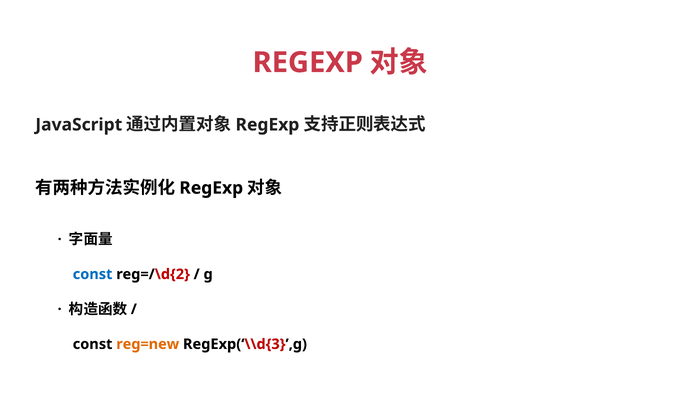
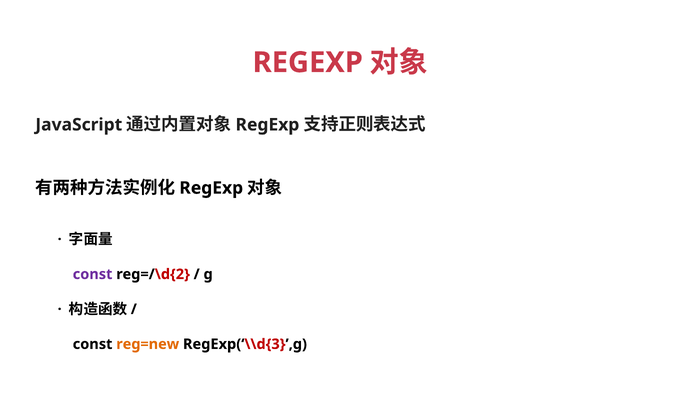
const colour: blue -> purple (93, 274)
